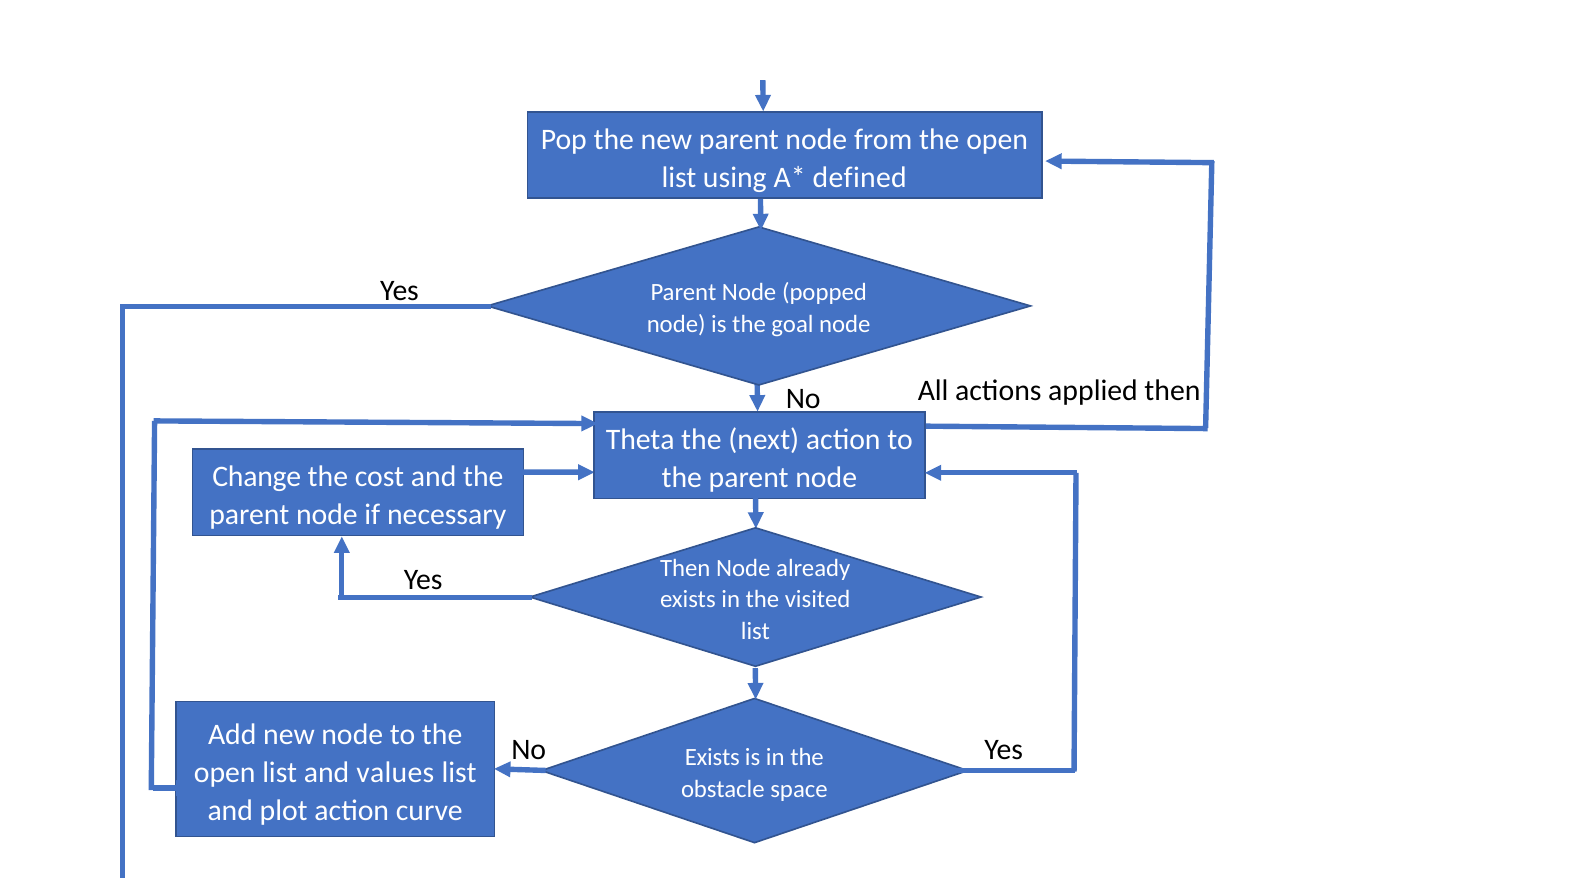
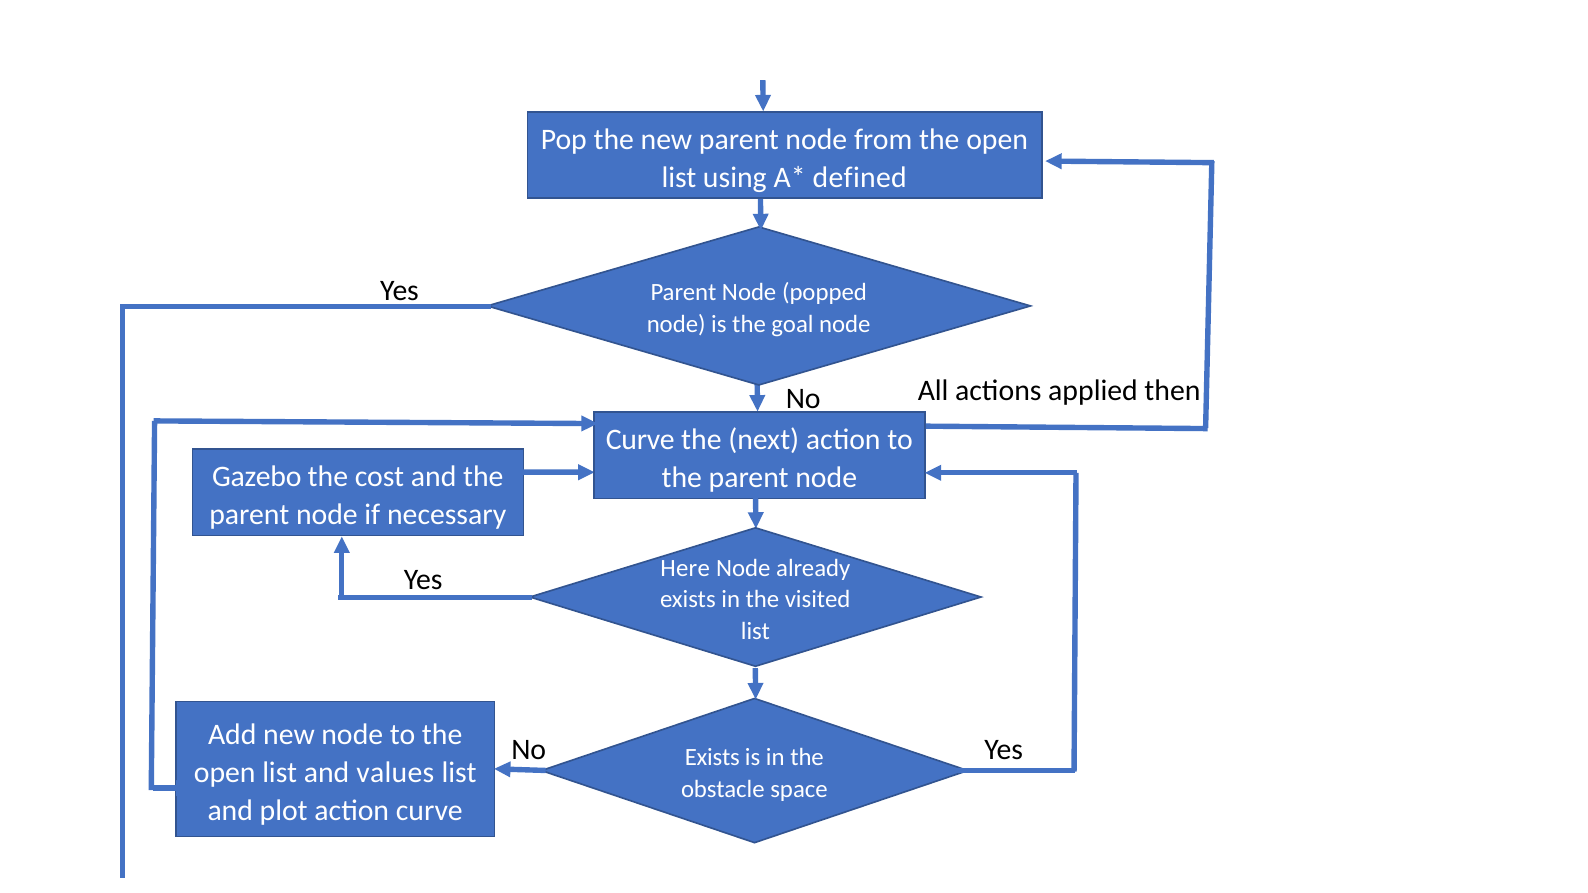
Theta: Theta -> Curve (640, 440)
Change: Change -> Gazebo (257, 477)
Then: Then -> Here (685, 568)
